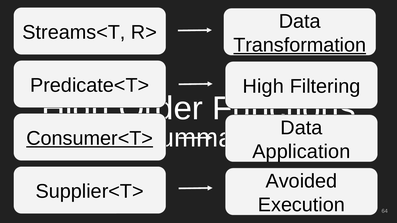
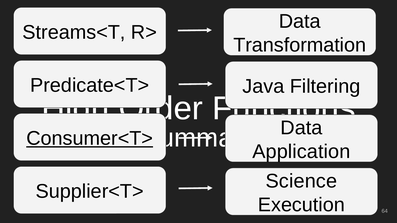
Transformation underline: present -> none (300, 45)
Predicate<T> High: High -> Java (263, 87)
Avoided: Avoided -> Science (301, 181)
